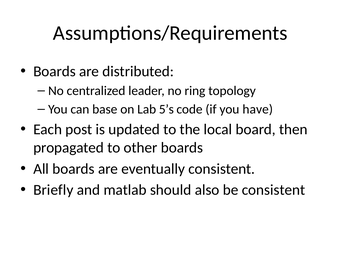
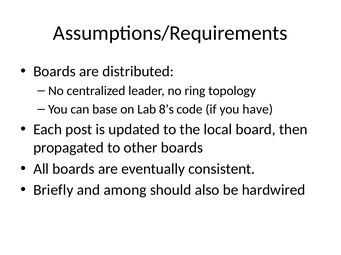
5’s: 5’s -> 8’s (166, 110)
matlab: matlab -> among (125, 191)
be consistent: consistent -> hardwired (274, 191)
